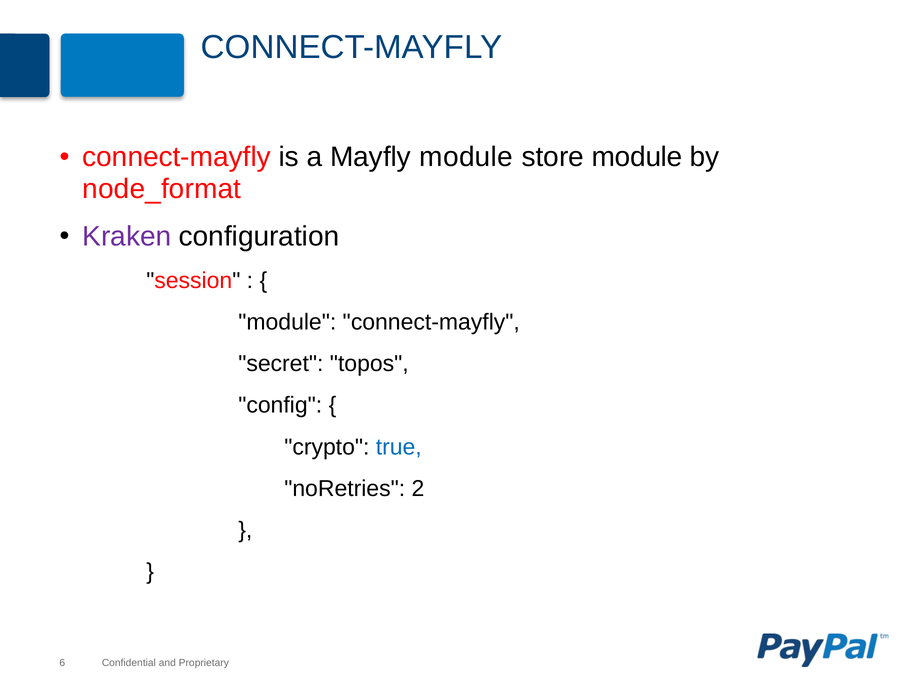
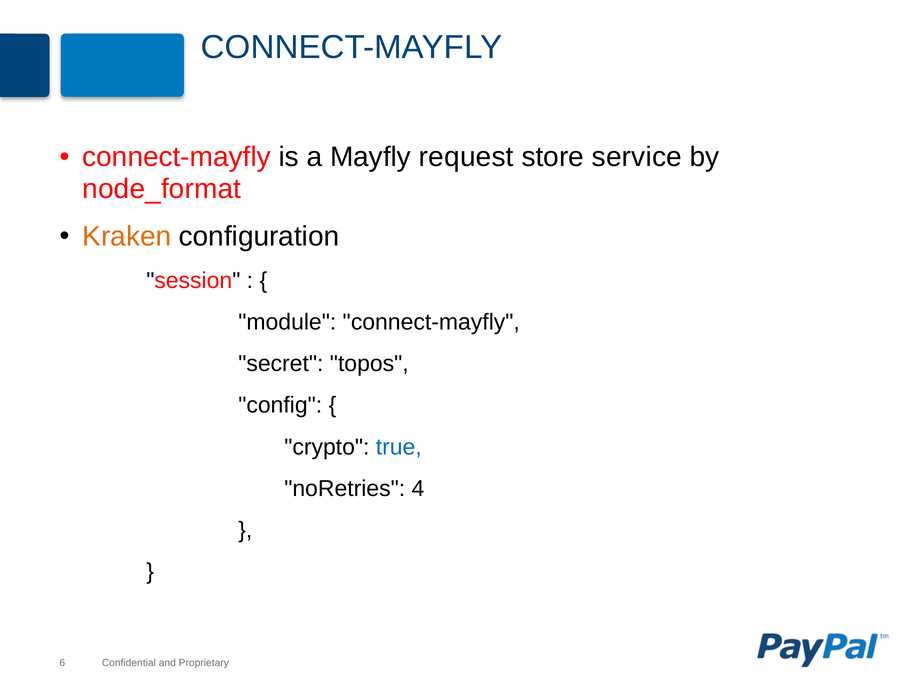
Mayfly module: module -> request (466, 157)
store module: module -> service (637, 157)
Kraken colour: purple -> orange (127, 236)
2: 2 -> 4 (418, 488)
